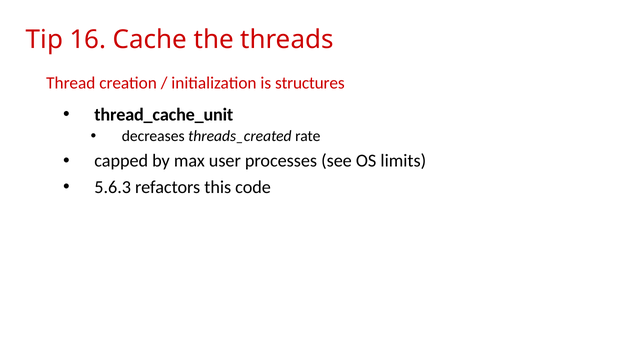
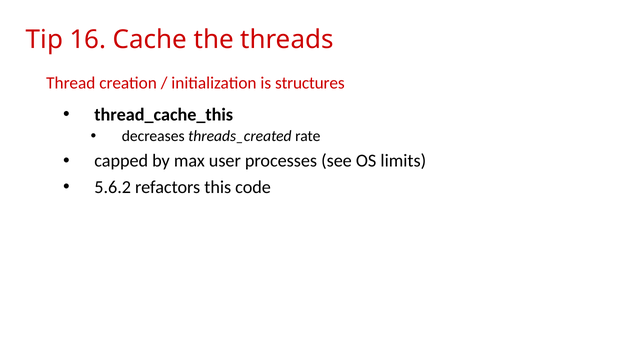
thread_cache_unit: thread_cache_unit -> thread_cache_this (164, 114)
5.6.3: 5.6.3 -> 5.6.2 (113, 187)
